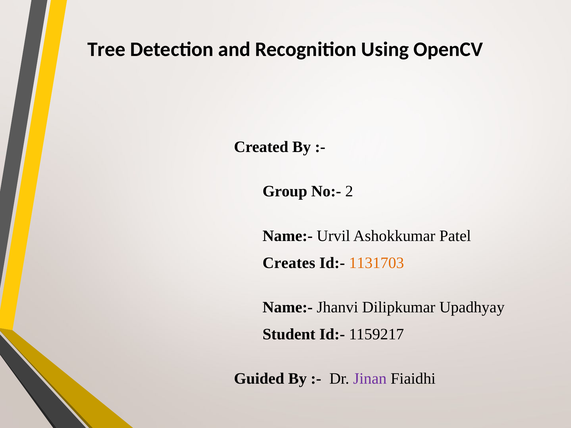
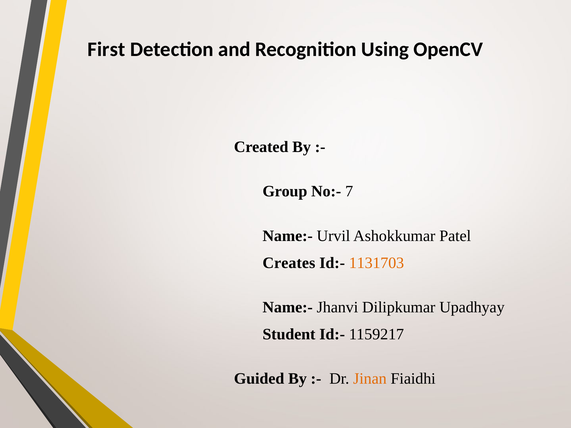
Tree: Tree -> First (106, 49)
2: 2 -> 7 (349, 192)
Jinan colour: purple -> orange (370, 379)
